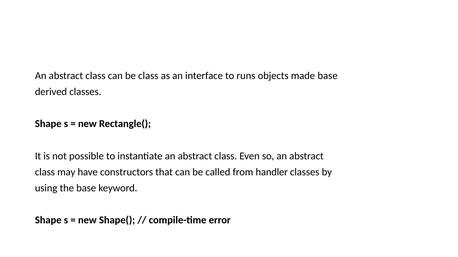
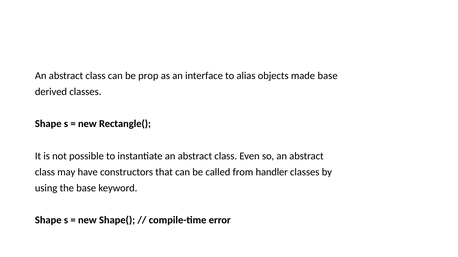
be class: class -> prop (148, 76)
runs: runs -> alias (246, 76)
